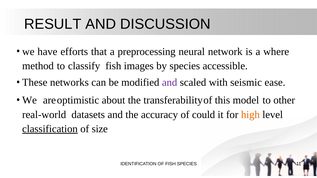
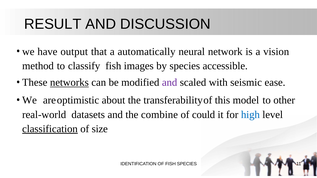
efforts: efforts -> output (74, 52)
preprocessing: preprocessing -> automatically (147, 52)
where: where -> vision (276, 52)
networks underline: none -> present (69, 83)
accuracy: accuracy -> combine (159, 115)
high colour: orange -> blue (250, 115)
